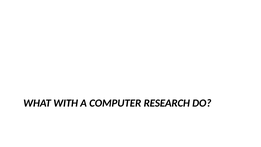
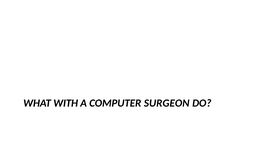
RESEARCH: RESEARCH -> SURGEON (167, 103)
